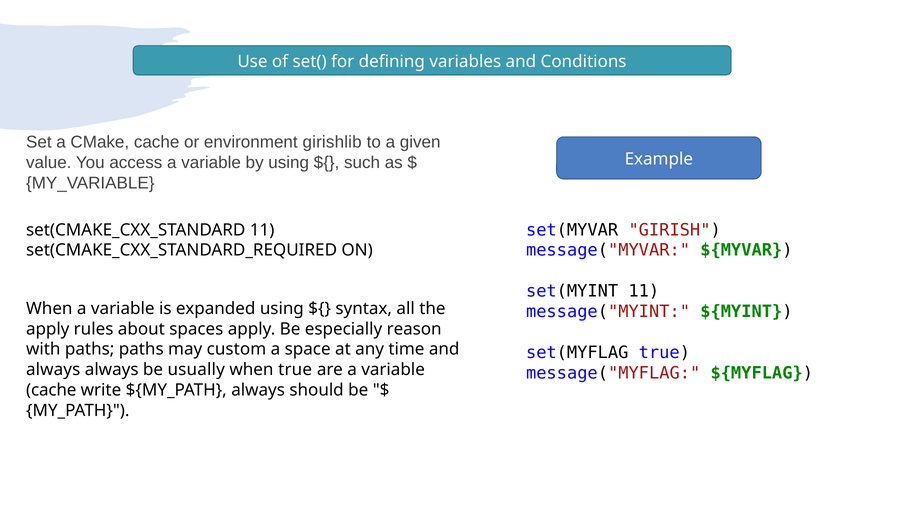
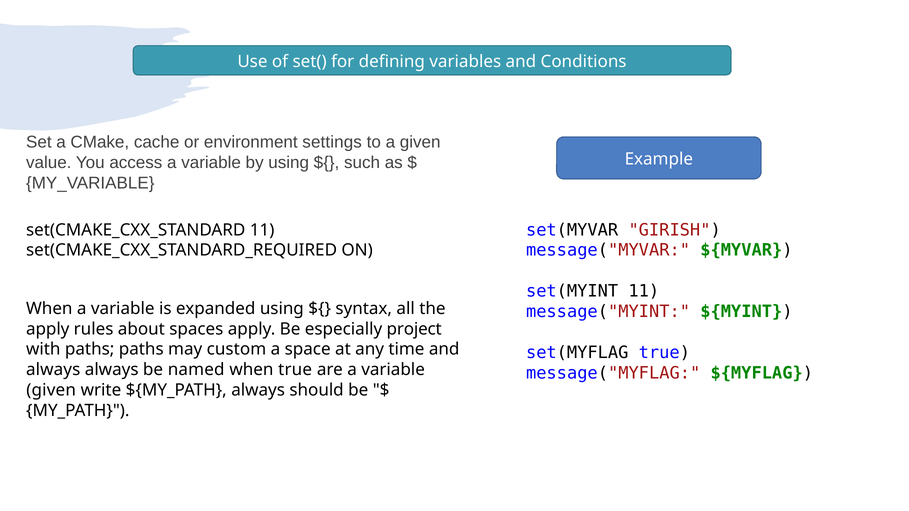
girishlib: girishlib -> settings (332, 142)
reason: reason -> project (414, 329)
usually: usually -> named (196, 370)
cache: cache -> given (51, 390)
